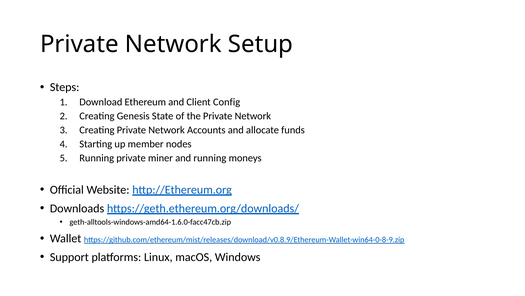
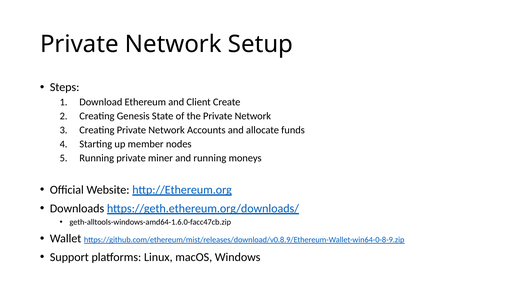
Config: Config -> Create (227, 102)
